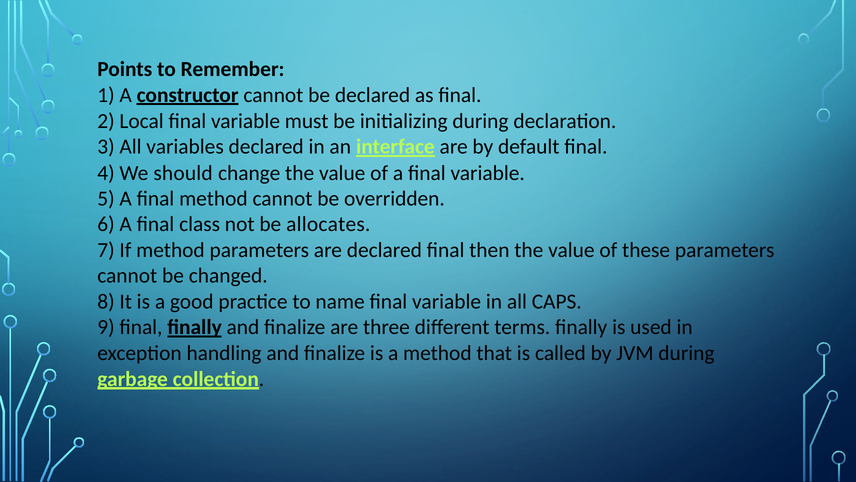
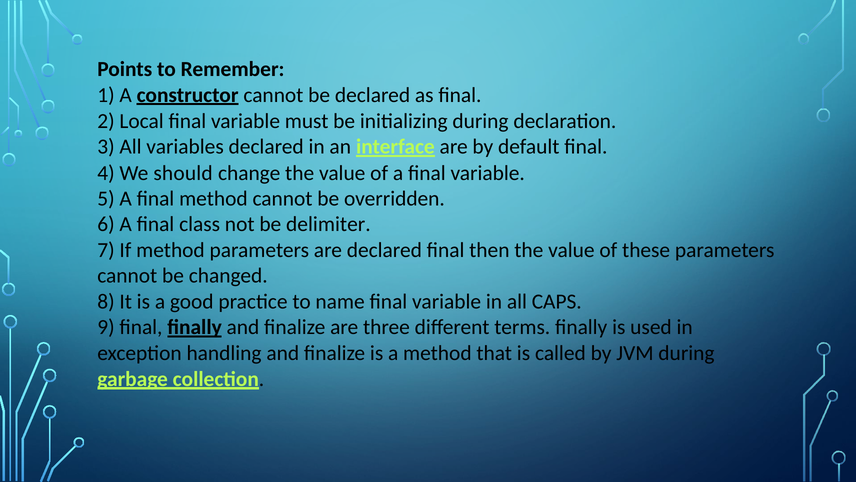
allocates: allocates -> delimiter (328, 224)
